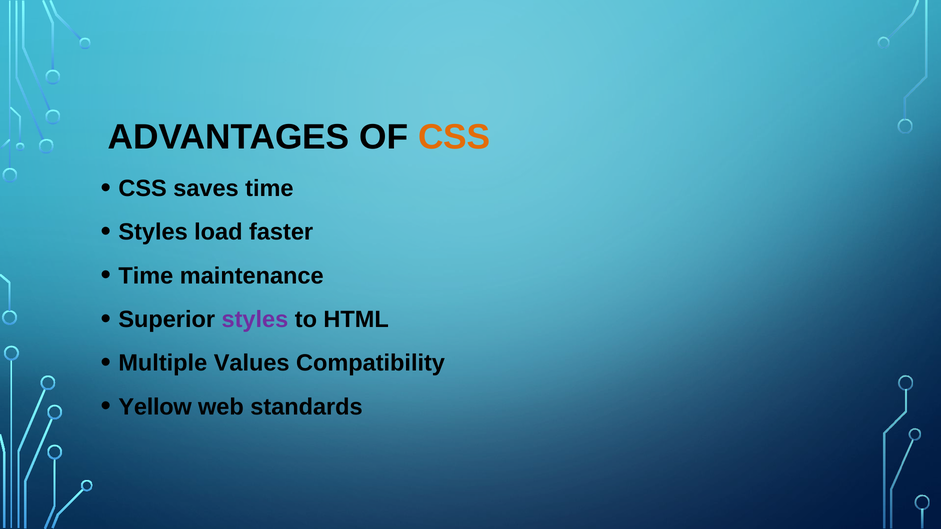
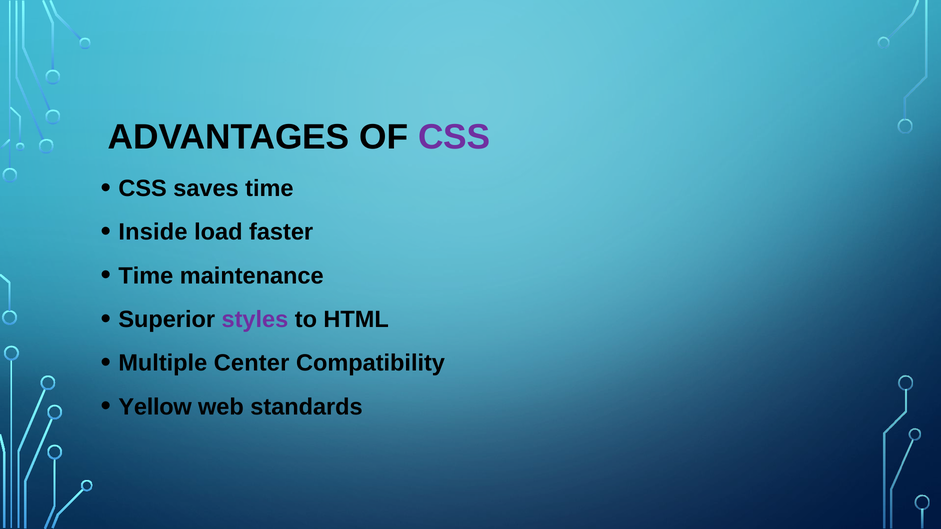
CSS colour: orange -> purple (454, 137)
Styles: Styles -> Inside (153, 232)
Values: Values -> Center (252, 363)
